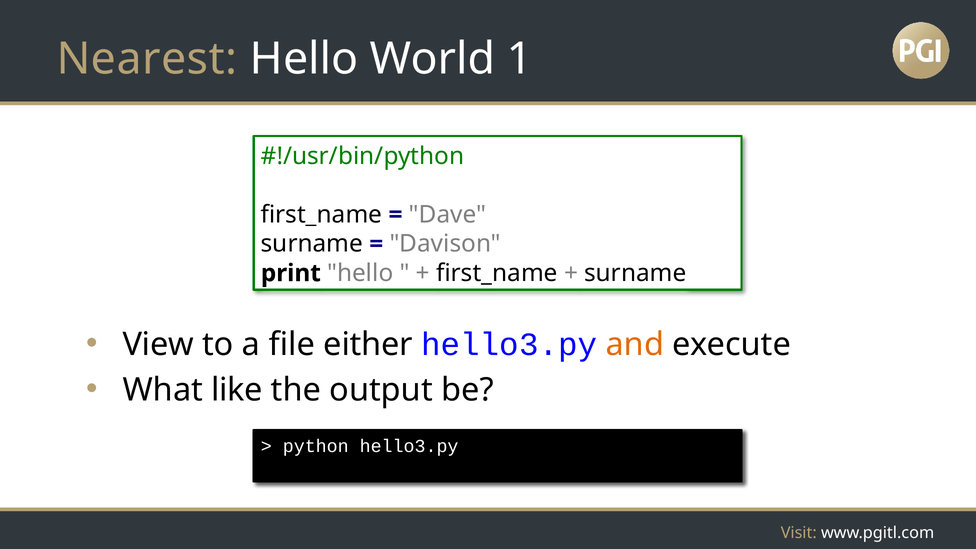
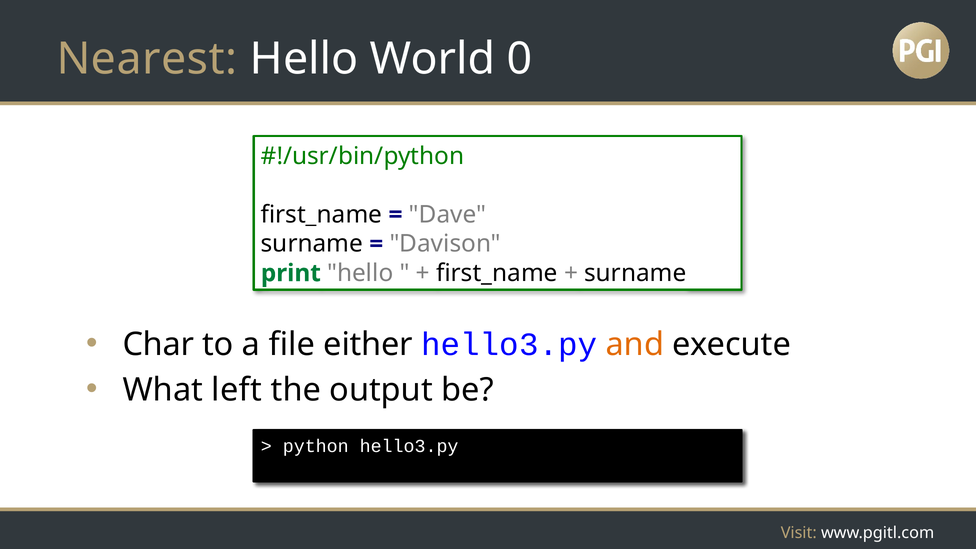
1: 1 -> 0 (520, 59)
print colour: black -> green (291, 273)
View: View -> Char (158, 344)
like: like -> left (237, 390)
